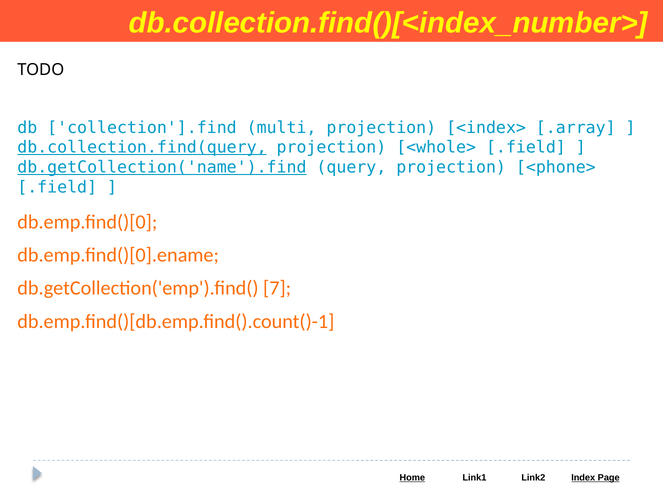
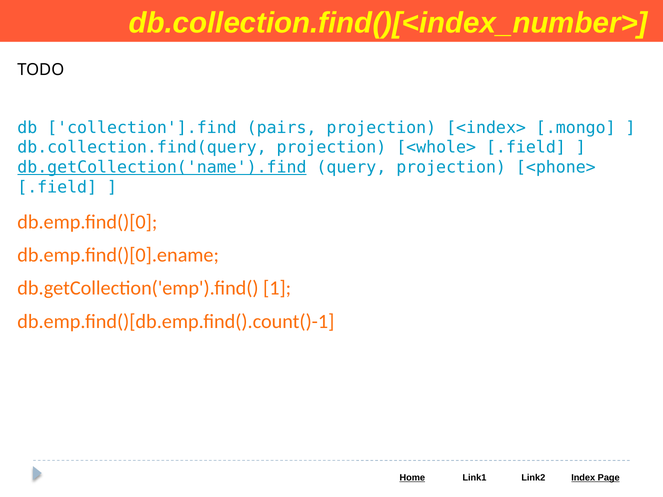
multi: multi -> pairs (282, 128)
.array: .array -> .mongo (576, 128)
db.collection.find(query underline: present -> none (142, 148)
7: 7 -> 1 (277, 288)
